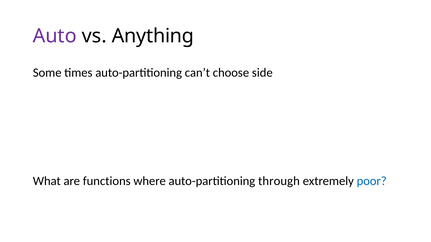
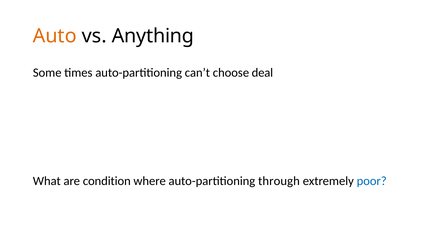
Auto colour: purple -> orange (55, 36)
side: side -> deal (262, 73)
functions: functions -> condition (107, 181)
